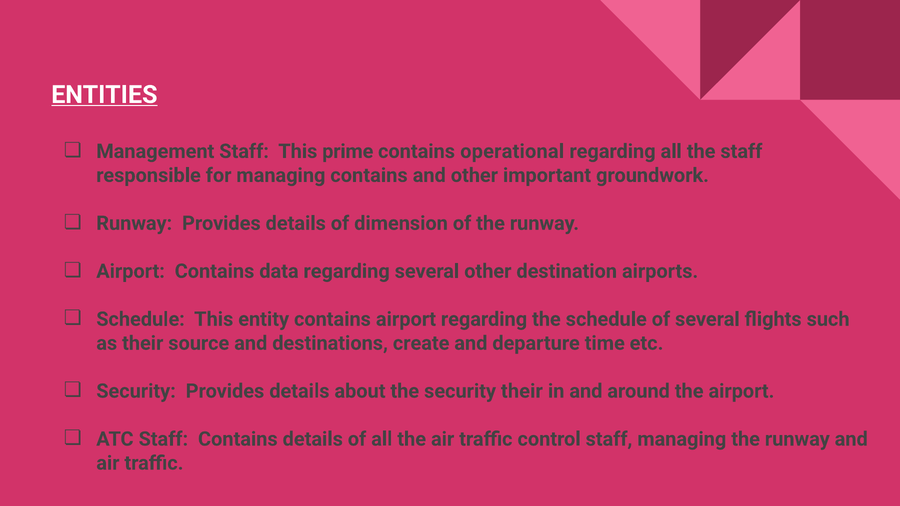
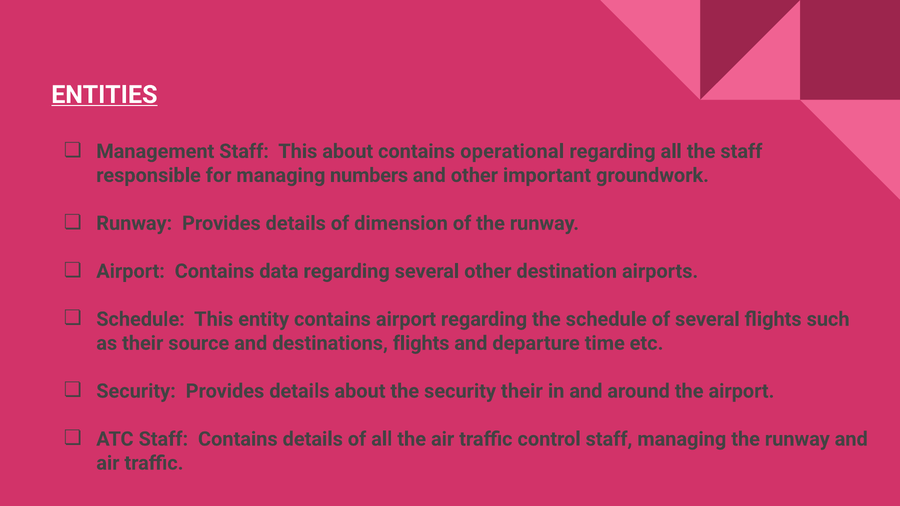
This prime: prime -> about (348, 151)
managing contains: contains -> numbers (369, 175)
destinations create: create -> flights (421, 343)
